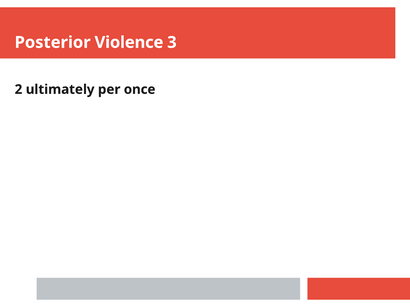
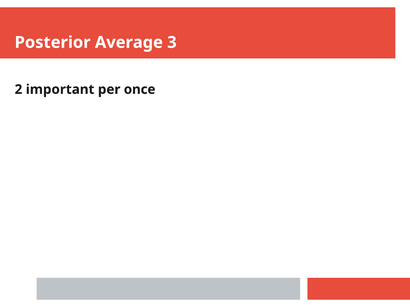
Violence: Violence -> Average (129, 42)
ultimately: ultimately -> important (60, 90)
